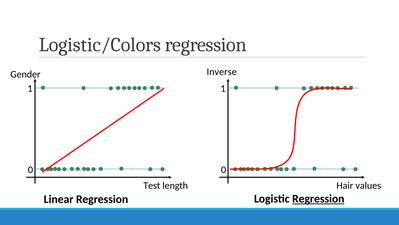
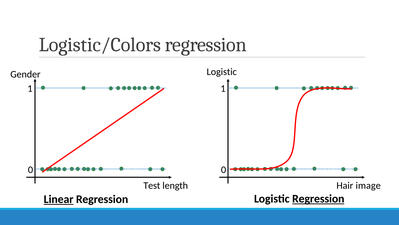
Inverse: Inverse -> Logistic (222, 72)
values: values -> image (368, 185)
Linear underline: none -> present (59, 199)
